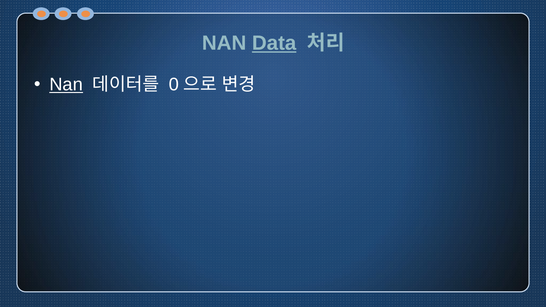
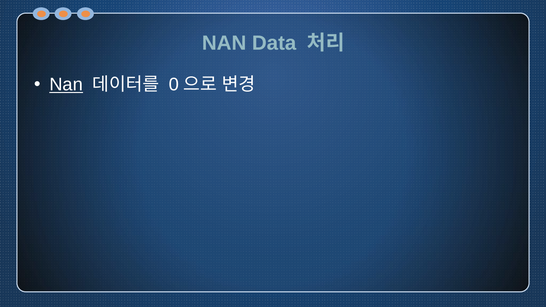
Data underline: present -> none (274, 43)
